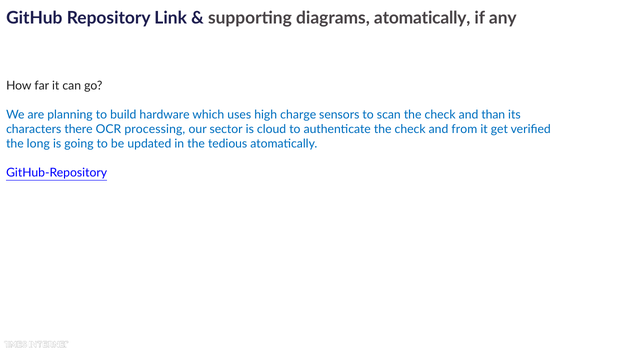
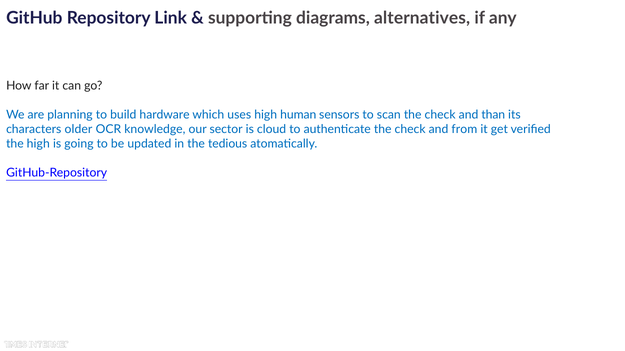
diagrams atomatically: atomatically -> alternatives (422, 18)
charge: charge -> human (298, 115)
there: there -> older (78, 130)
processing: processing -> knowledge (155, 130)
the long: long -> high (38, 144)
